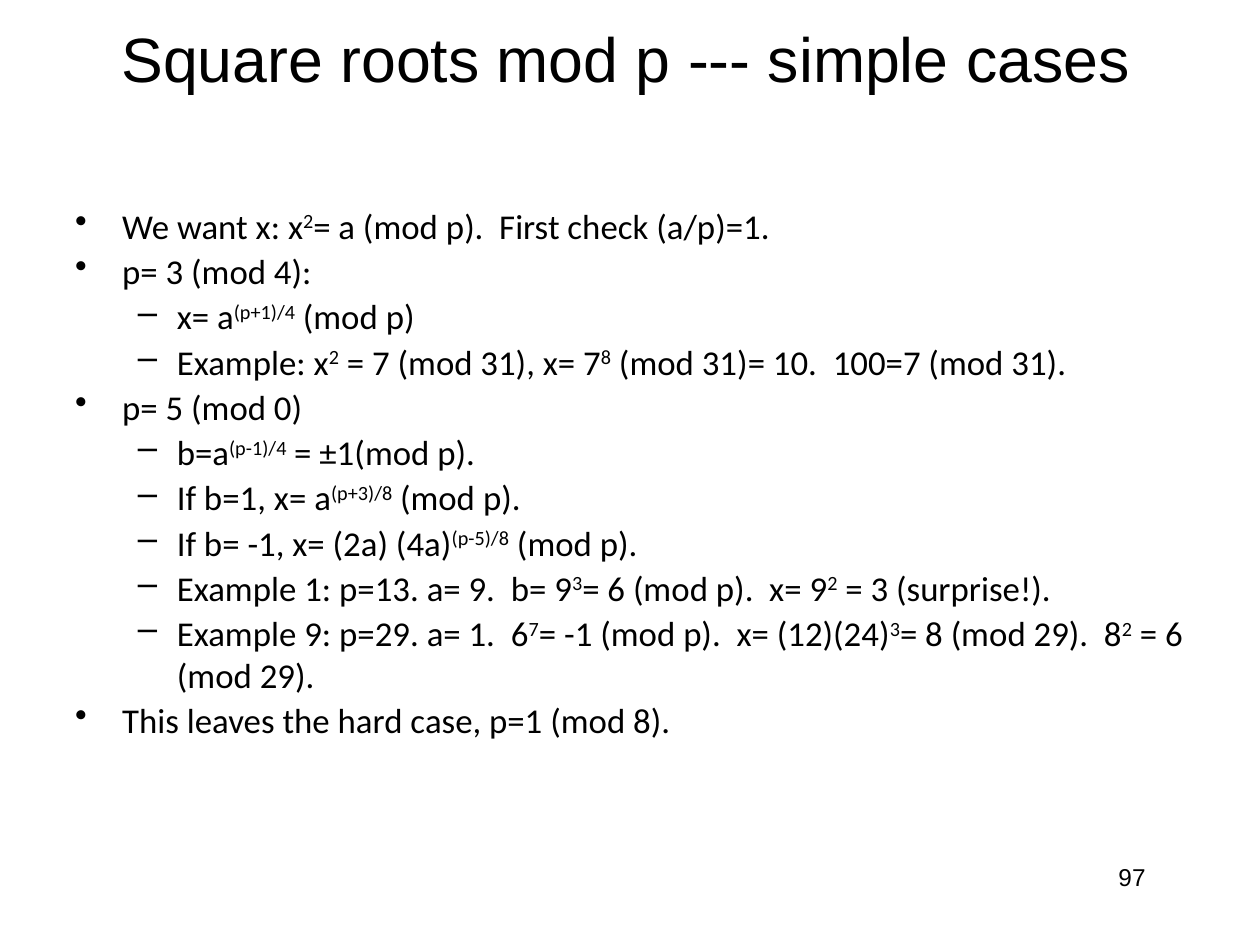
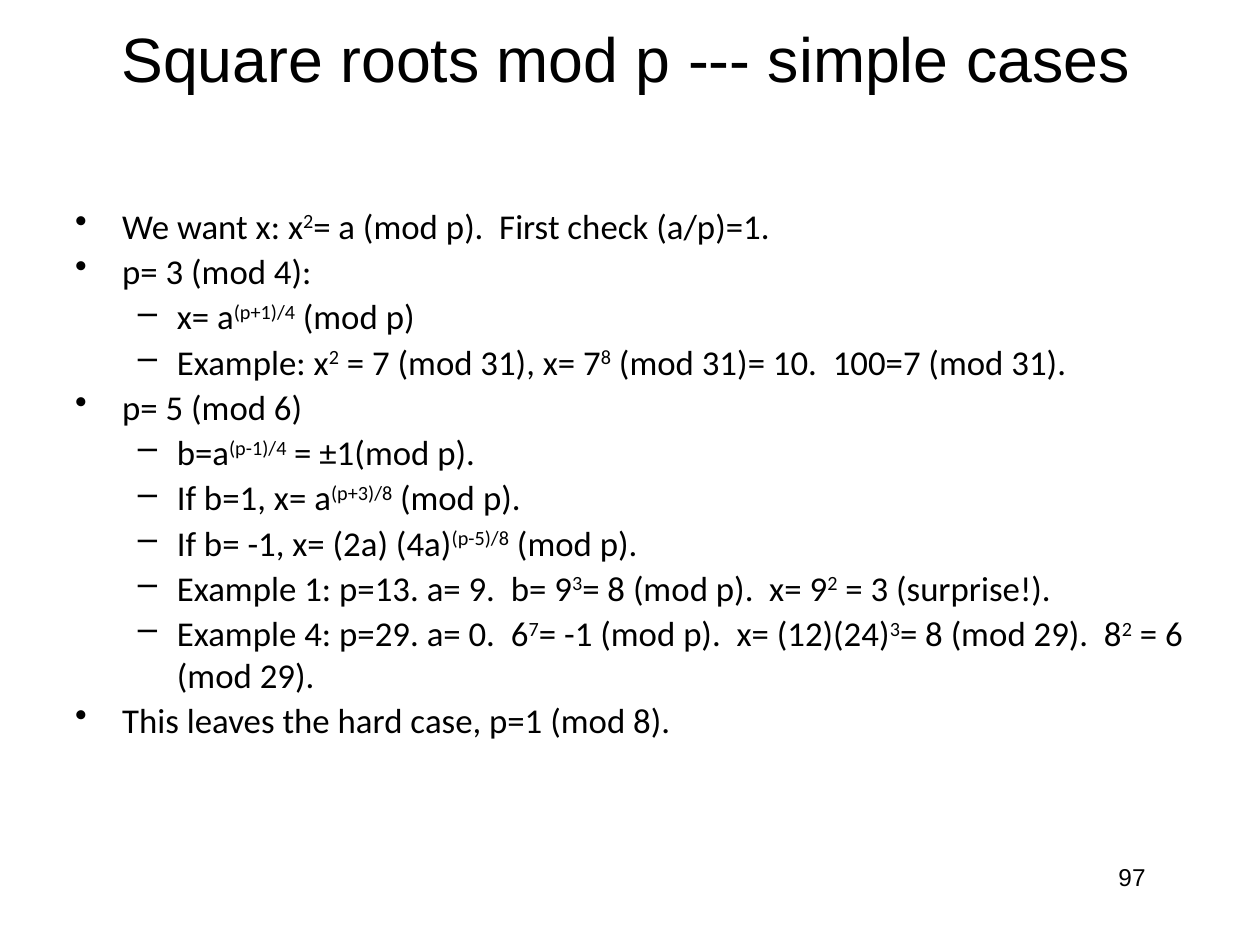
mod 0: 0 -> 6 (288, 409)
93= 6: 6 -> 8 (616, 590)
Example 9: 9 -> 4 (318, 635)
a= 1: 1 -> 0 (482, 635)
